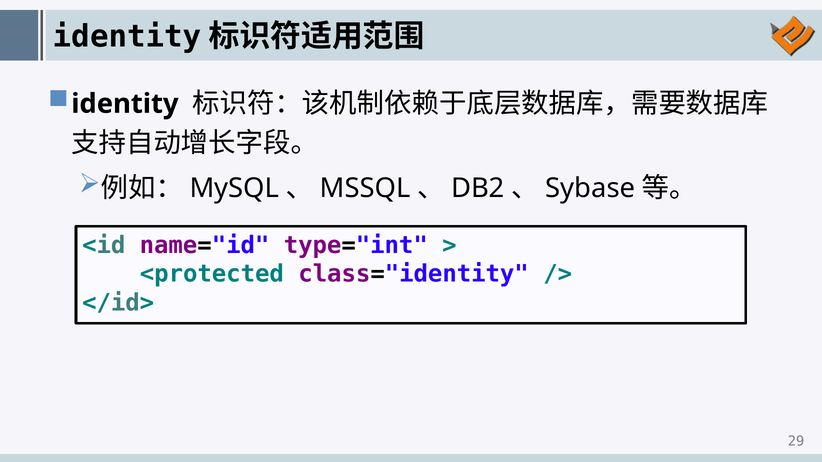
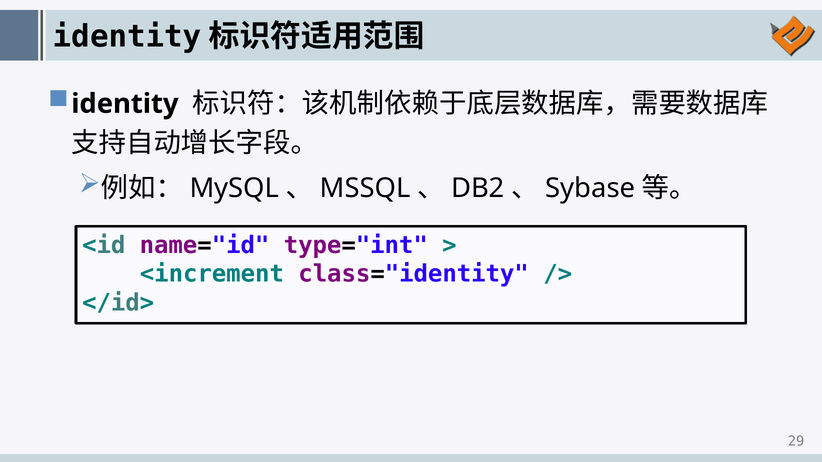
<protected: <protected -> <increment (212, 274)
